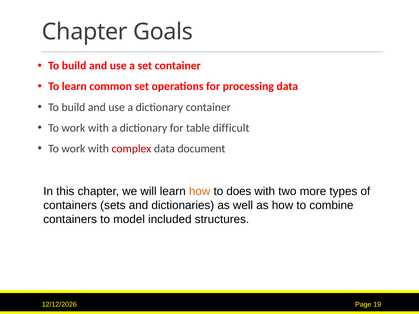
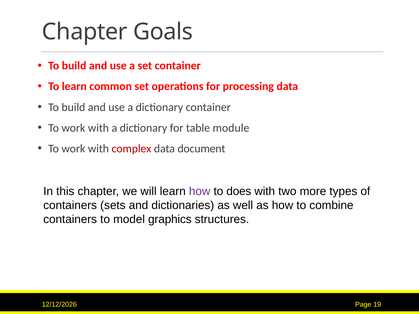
difficult: difficult -> module (231, 128)
how colour: orange -> purple (200, 191)
included: included -> graphics (170, 219)
